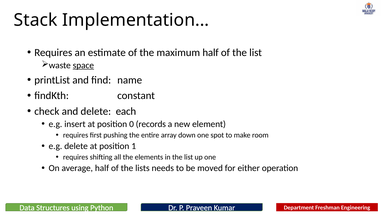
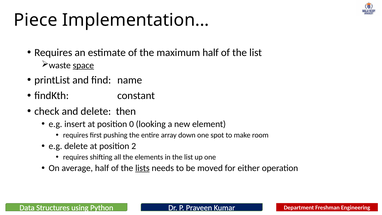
Stack: Stack -> Piece (36, 20)
each: each -> then (126, 111)
records: records -> looking (151, 124)
1: 1 -> 2 (134, 146)
lists underline: none -> present (142, 168)
